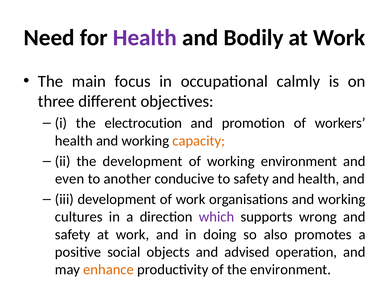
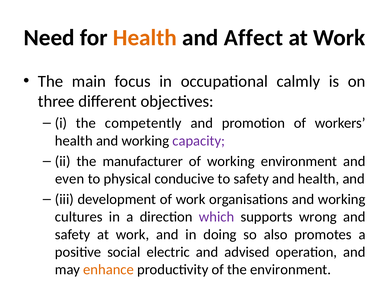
Health colour: purple -> orange (145, 38)
Bodily: Bodily -> Affect (253, 38)
electrocution: electrocution -> competently (143, 123)
capacity colour: orange -> purple (199, 141)
the development: development -> manufacturer (143, 161)
another: another -> physical (127, 179)
objects: objects -> electric (168, 252)
